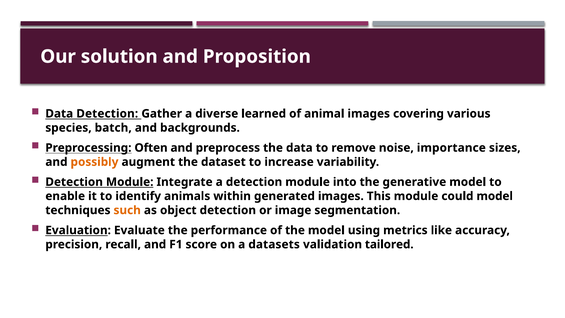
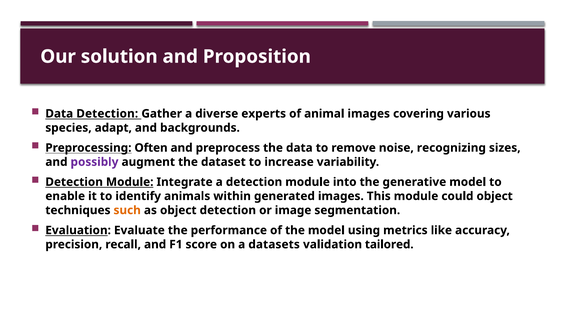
learned: learned -> experts (264, 114)
batch: batch -> adapt (113, 128)
importance: importance -> recognizing (451, 148)
possibly colour: orange -> purple (94, 162)
could model: model -> object (495, 196)
